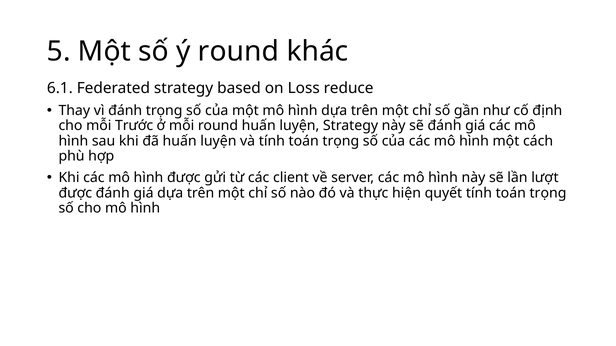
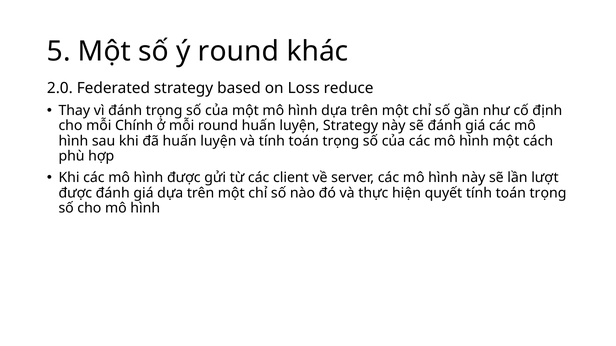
6.1: 6.1 -> 2.0 (60, 88)
Trước: Trước -> Chính (134, 126)
